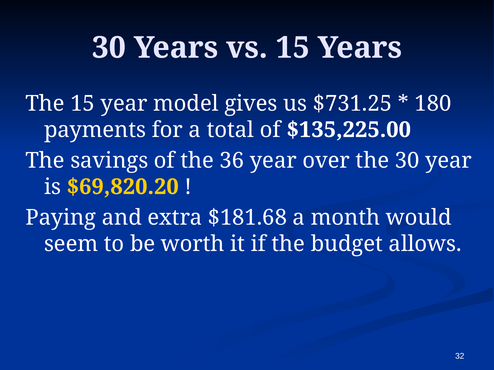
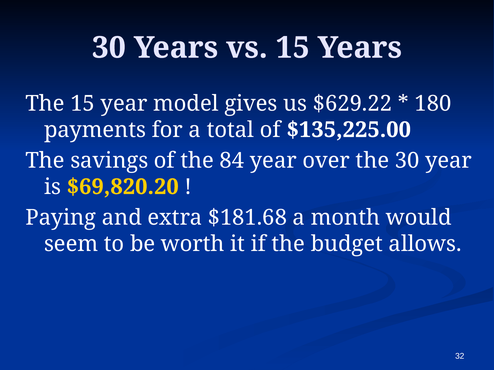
$731.25: $731.25 -> $629.22 (352, 104)
36: 36 -> 84 (232, 161)
